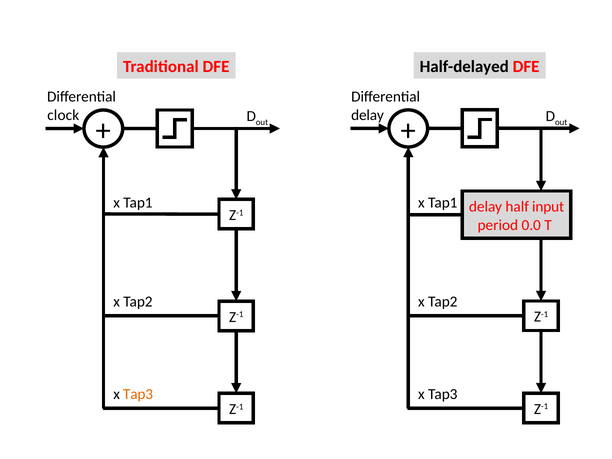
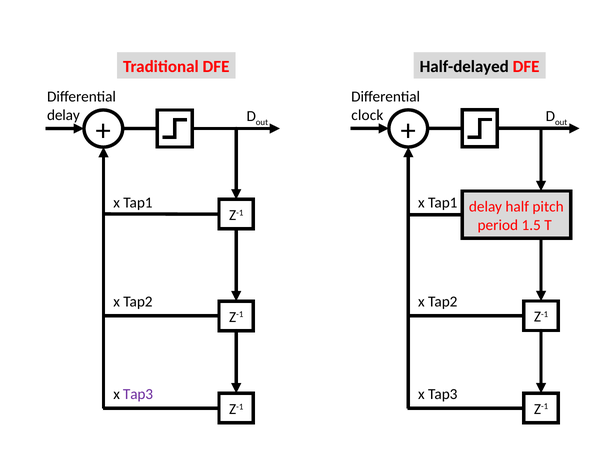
delay: delay -> clock (367, 115)
clock: clock -> delay (63, 115)
input: input -> pitch (548, 207)
0.0: 0.0 -> 1.5 (531, 225)
Tap3 colour: orange -> purple (138, 394)
